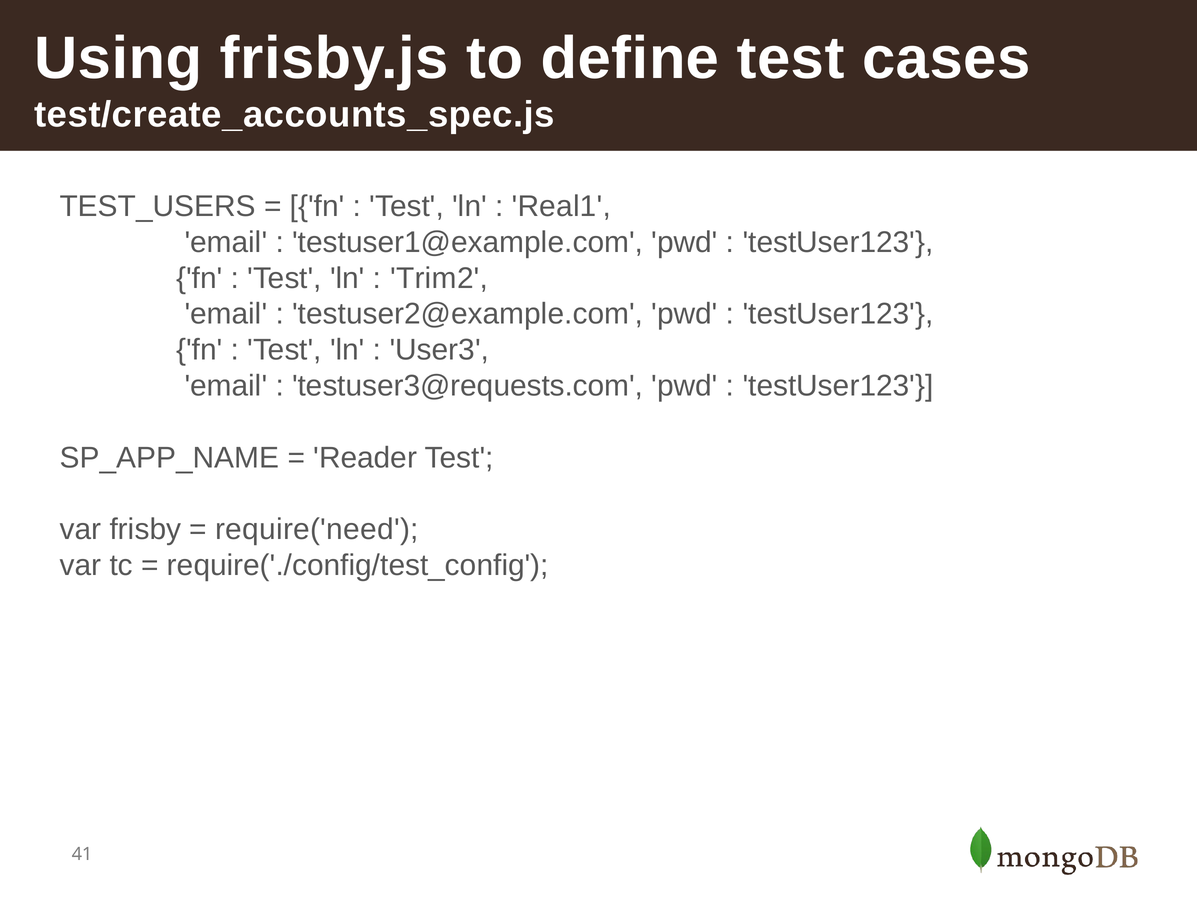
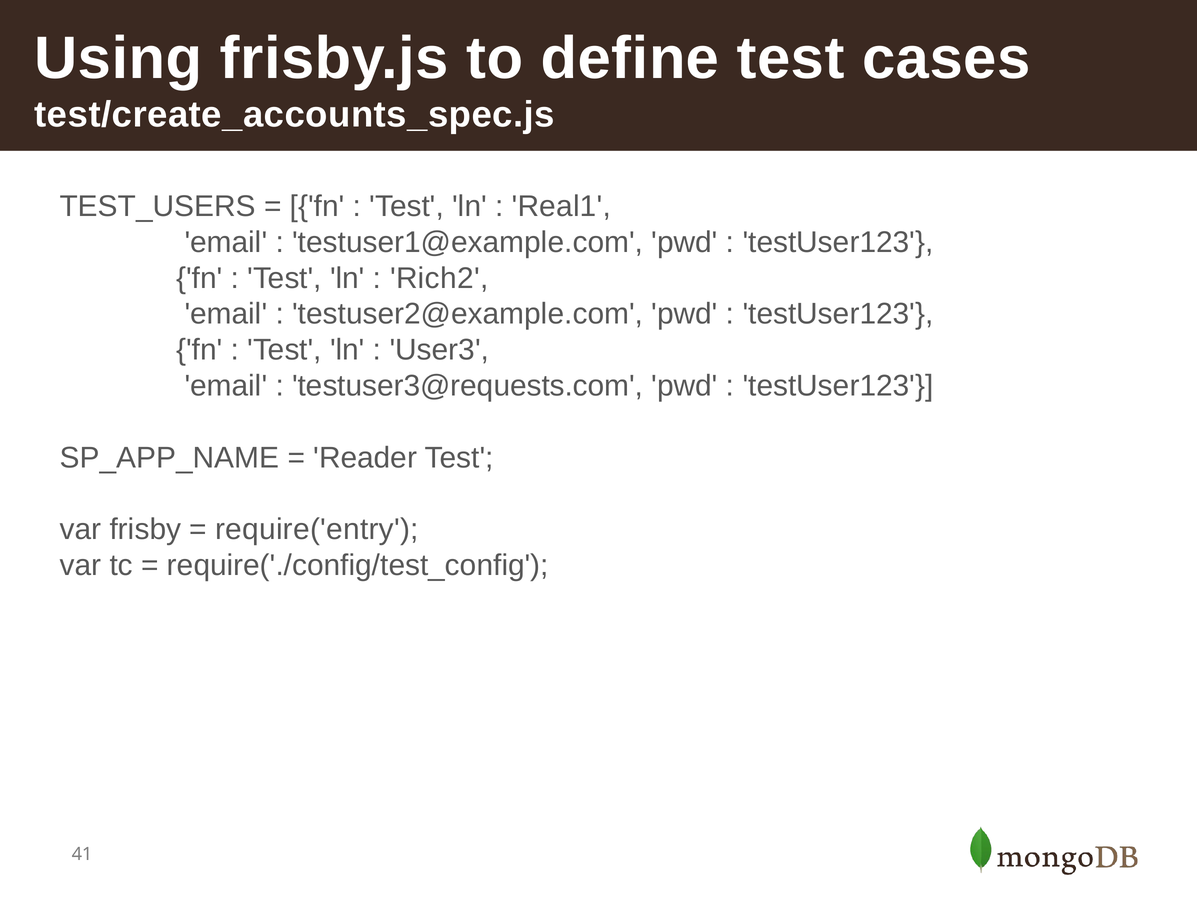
Trim2: Trim2 -> Rich2 (439, 278)
require('need: require('need -> require('entry (317, 529)
